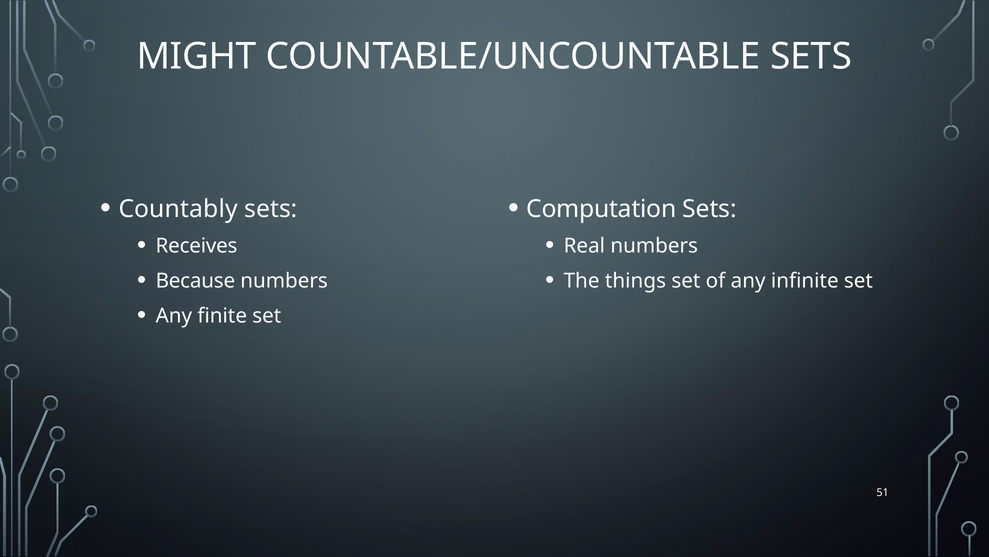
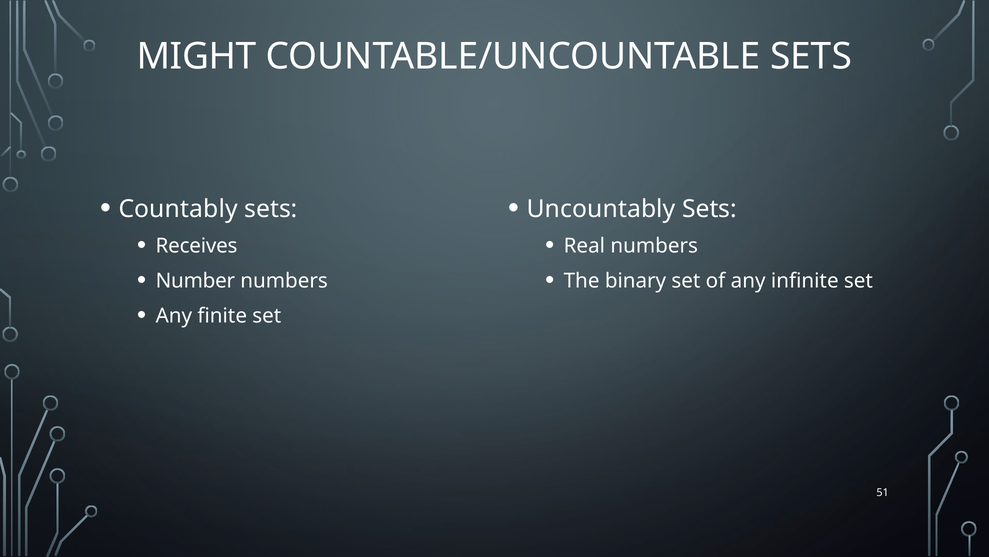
Computation: Computation -> Uncountably (601, 209)
Because: Because -> Number (195, 280)
things: things -> binary (635, 280)
